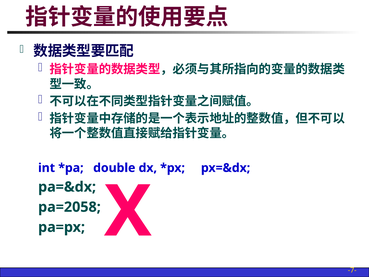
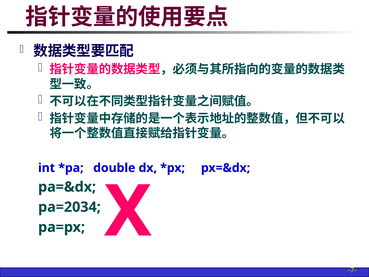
pa=2058: pa=2058 -> pa=2034 (69, 207)
